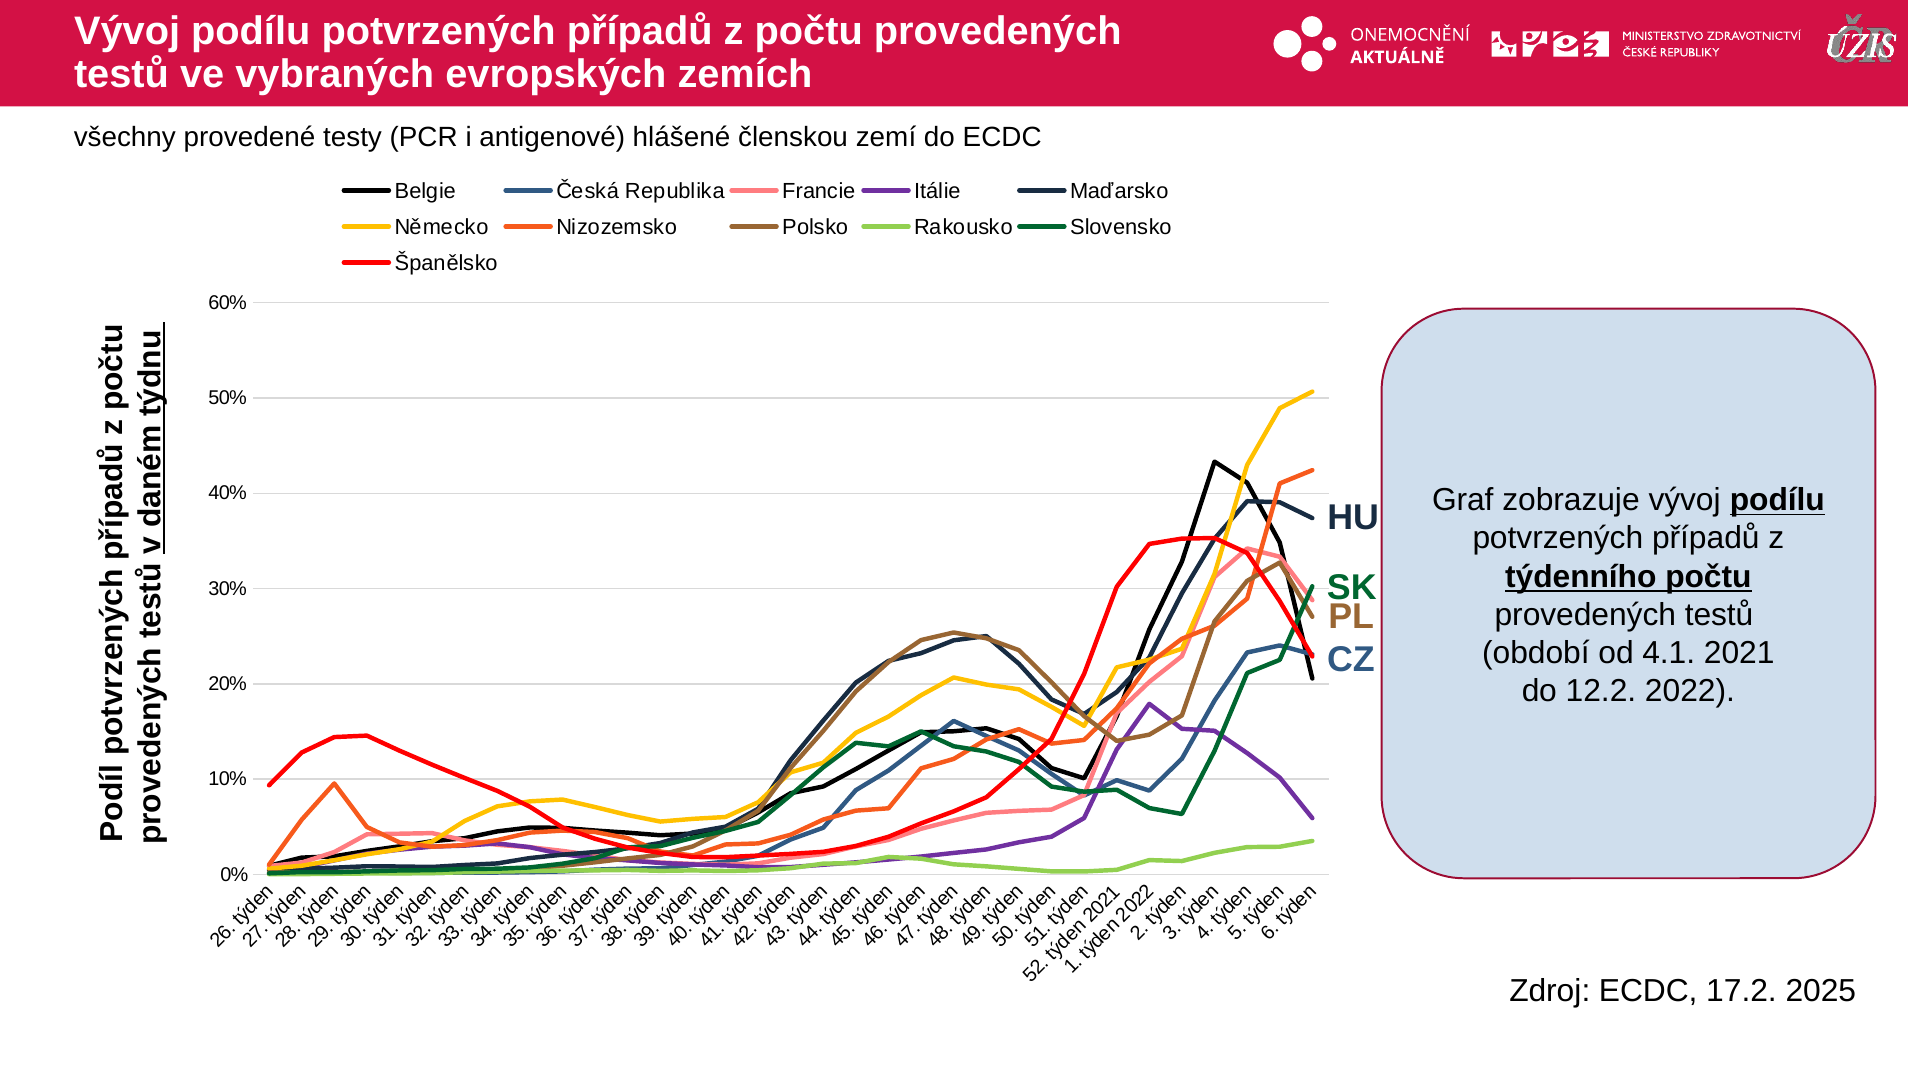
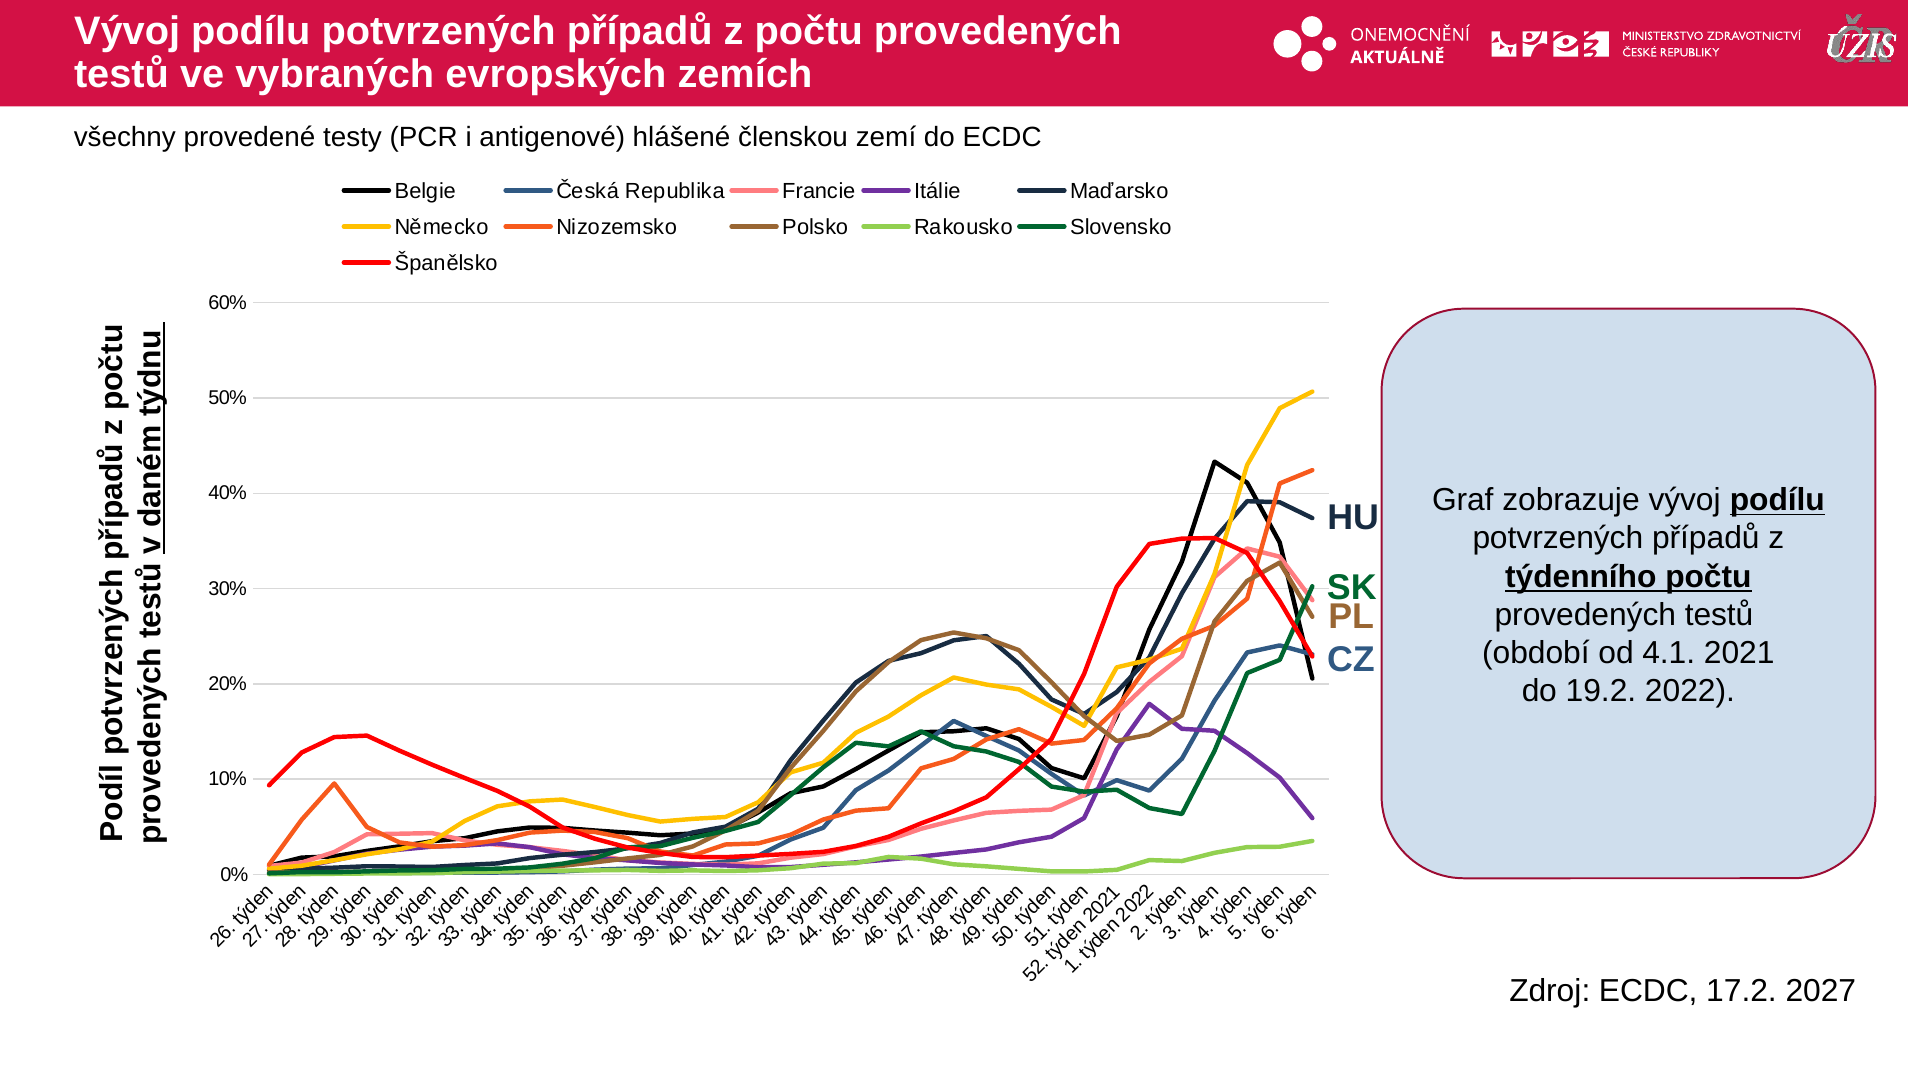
12.2: 12.2 -> 19.2 (1601, 691)
2025: 2025 -> 2027 (1821, 991)
